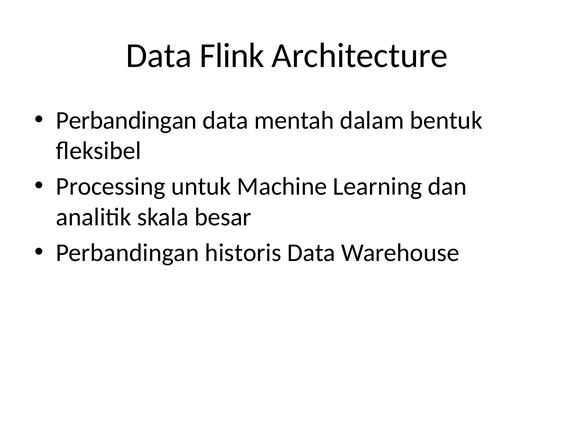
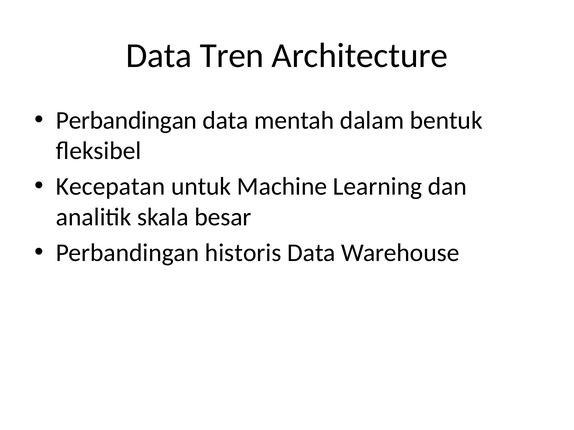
Flink: Flink -> Tren (232, 56)
Processing: Processing -> Kecepatan (111, 187)
